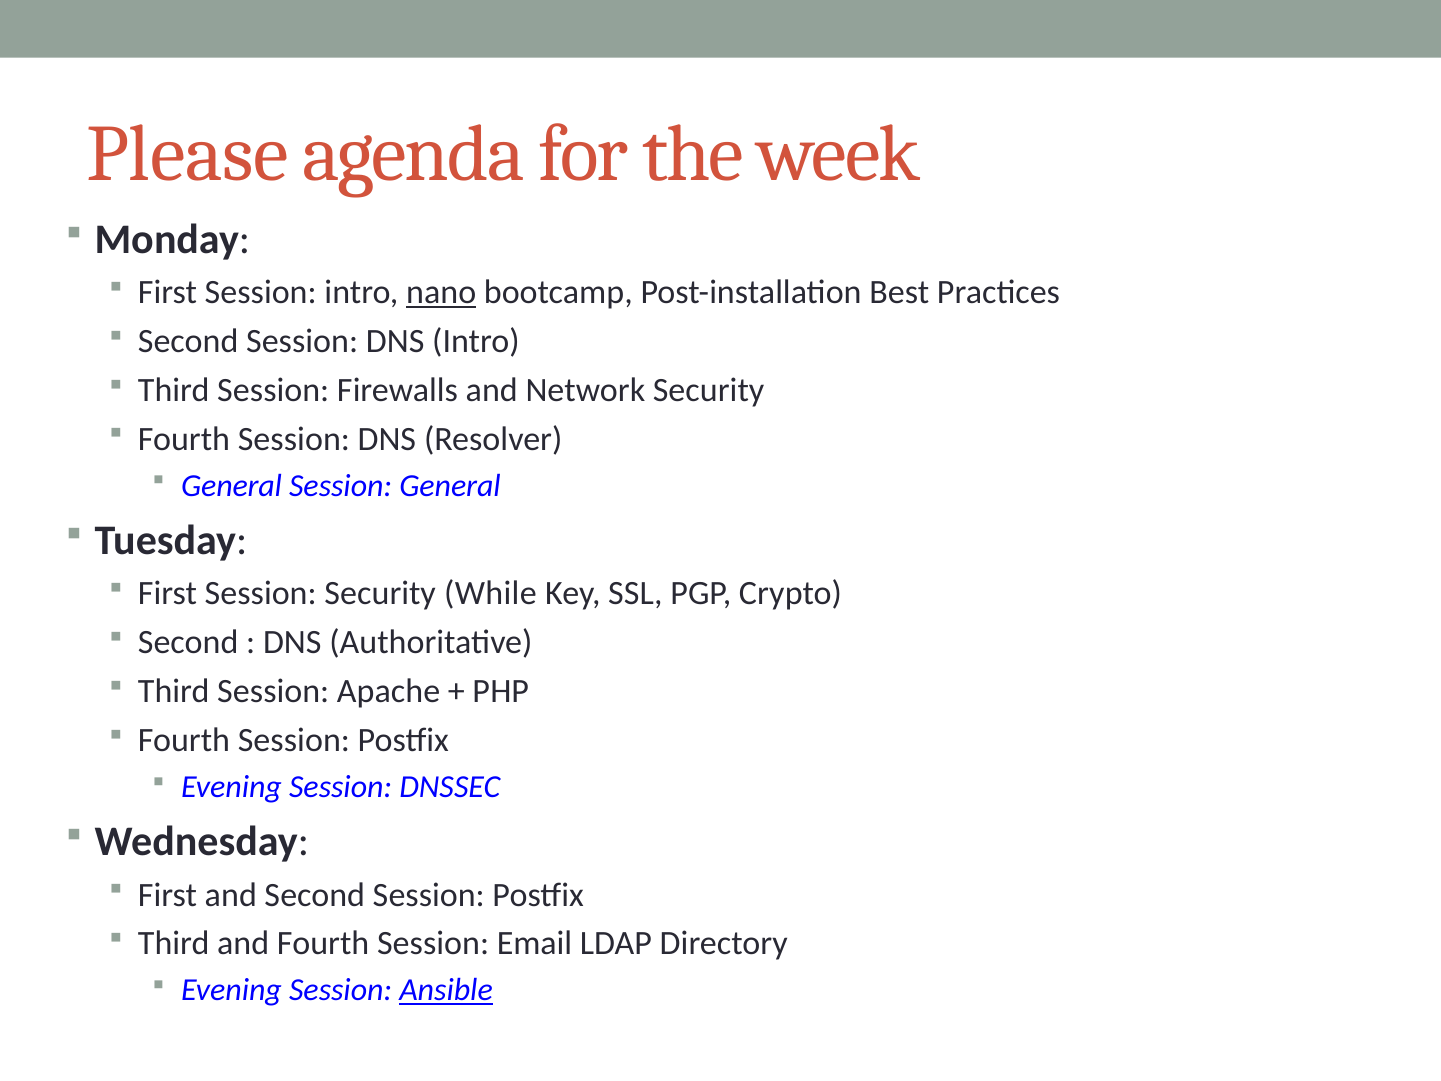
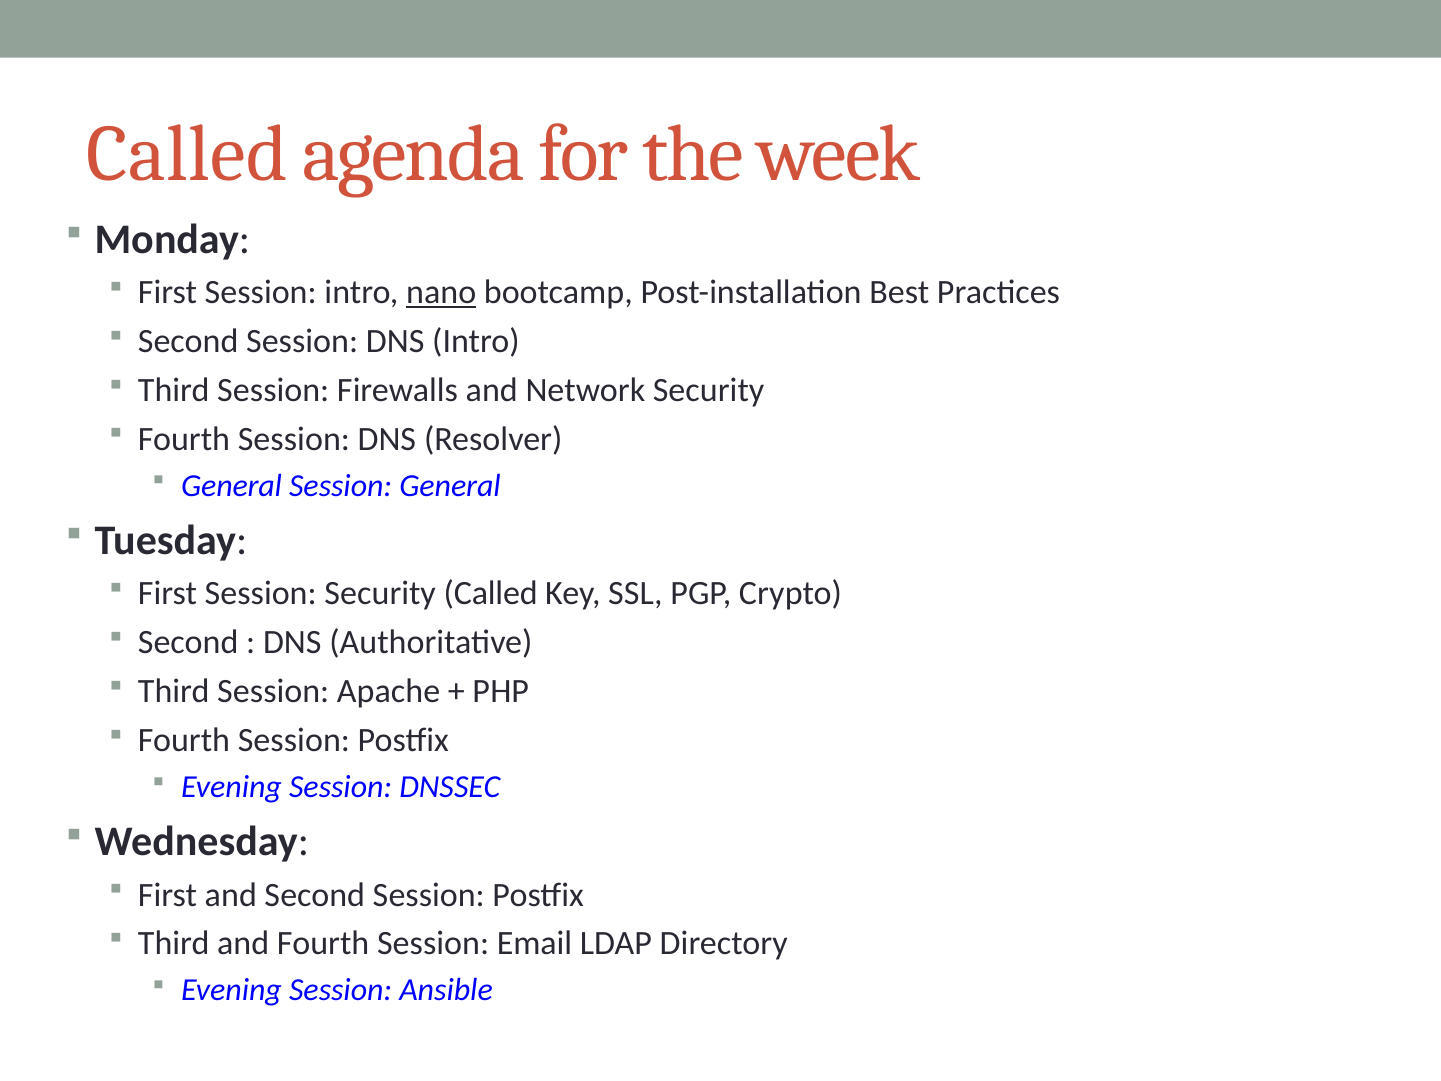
Please: Please -> Called (187, 154)
Security While: While -> Called (491, 594)
Ansible underline: present -> none (446, 990)
